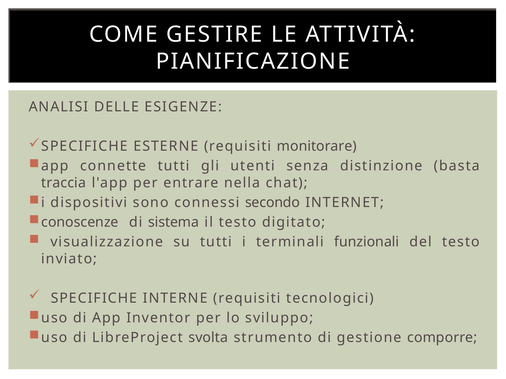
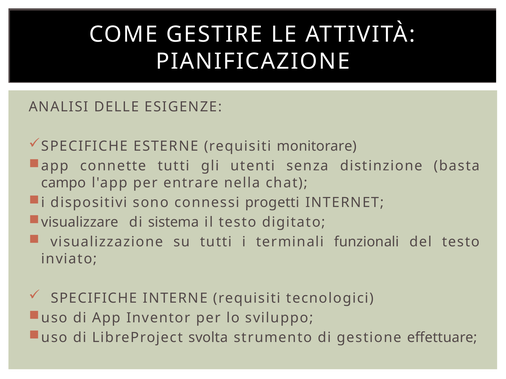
traccia: traccia -> campo (64, 183)
secondo: secondo -> progetti (272, 203)
conoscenze: conoscenze -> visualizzare (80, 223)
comporre: comporre -> effettuare (442, 338)
